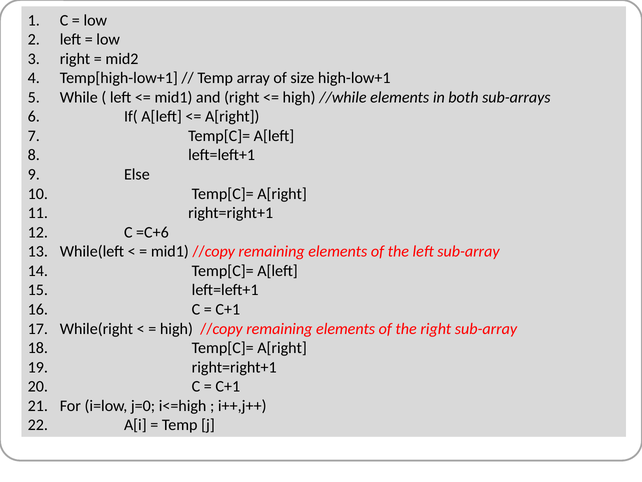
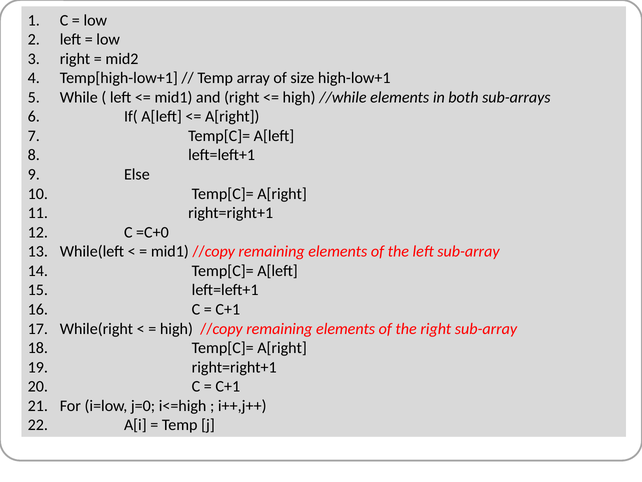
=C+6: =C+6 -> =C+0 (152, 232)
